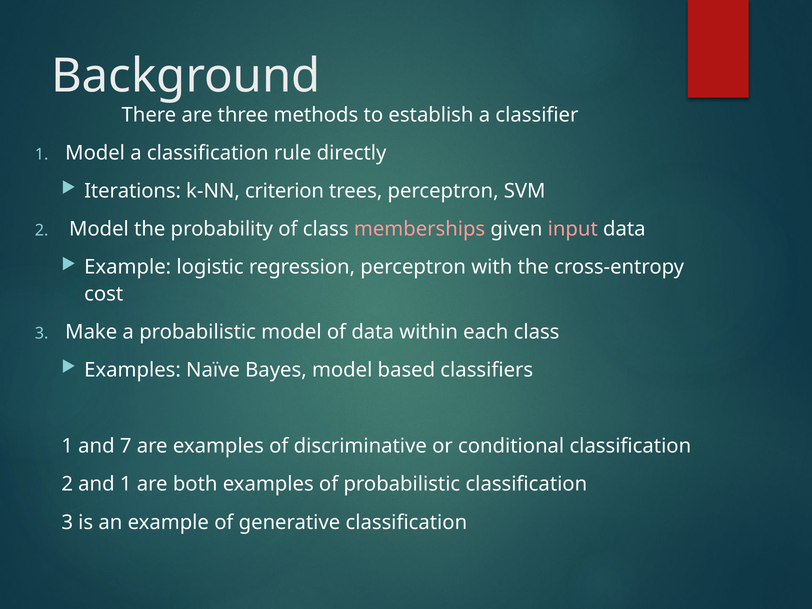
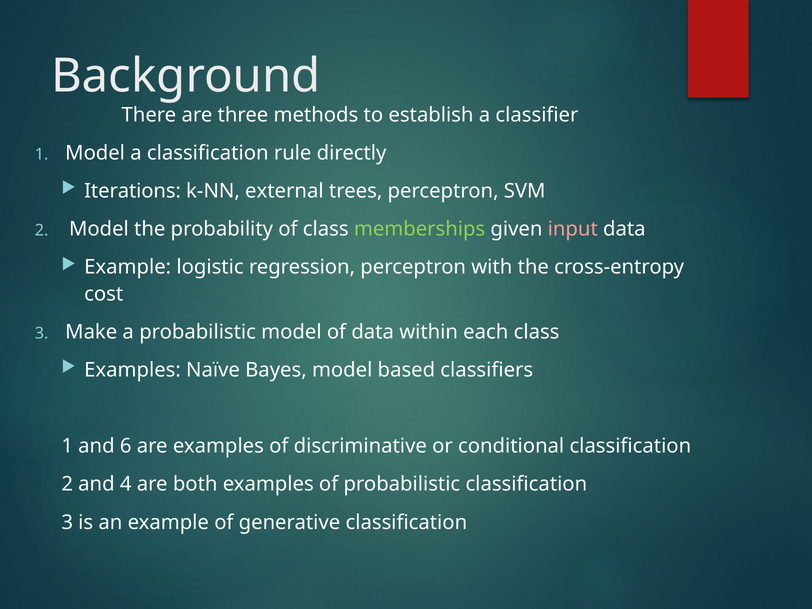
criterion: criterion -> external (284, 191)
memberships colour: pink -> light green (420, 229)
7: 7 -> 6 (126, 446)
and 1: 1 -> 4 (126, 484)
